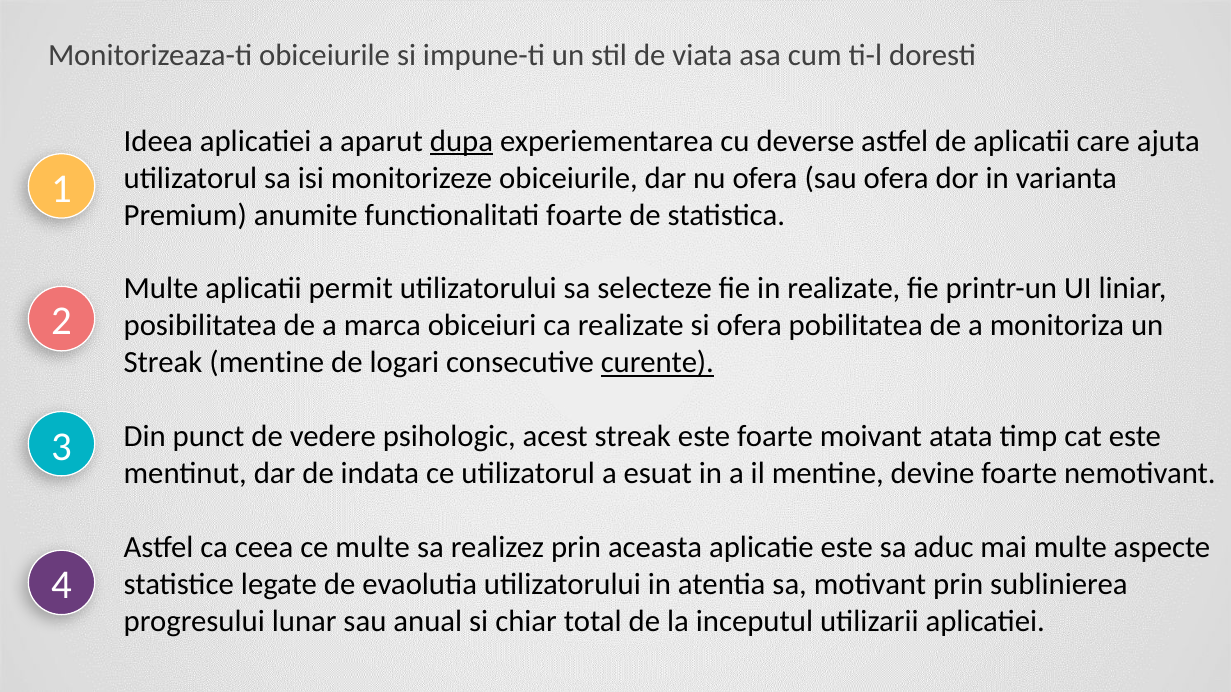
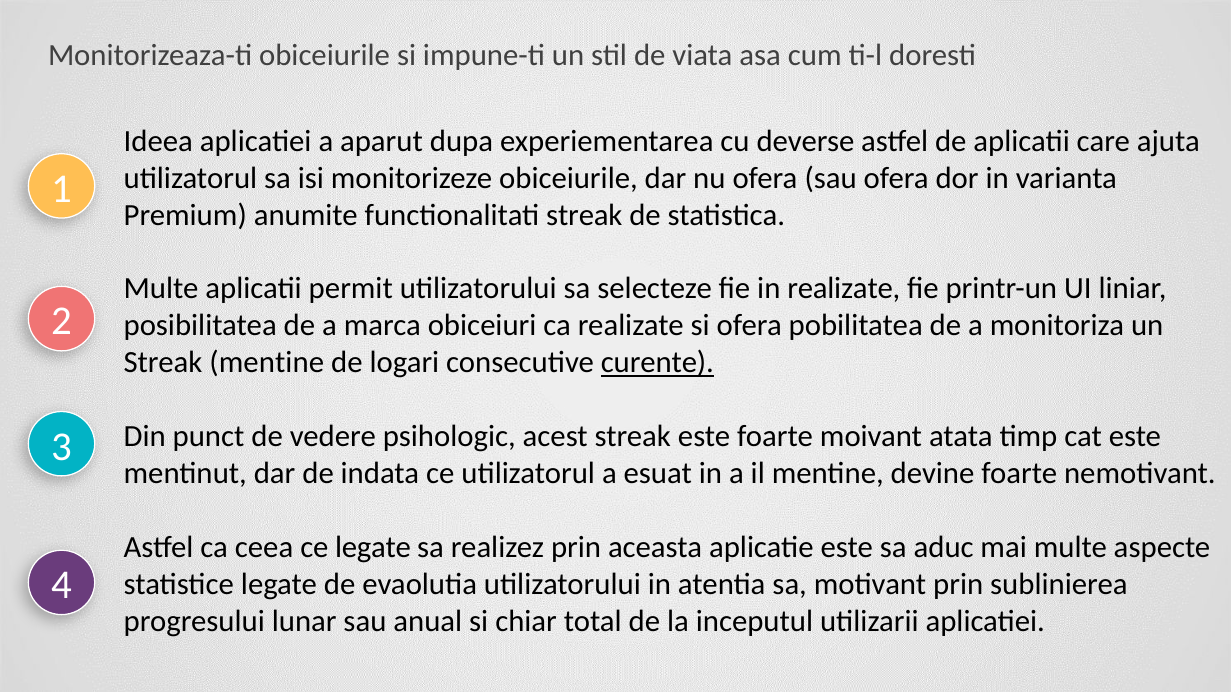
dupa underline: present -> none (461, 141)
functionalitati foarte: foarte -> streak (584, 215)
ce multe: multe -> legate (373, 547)
